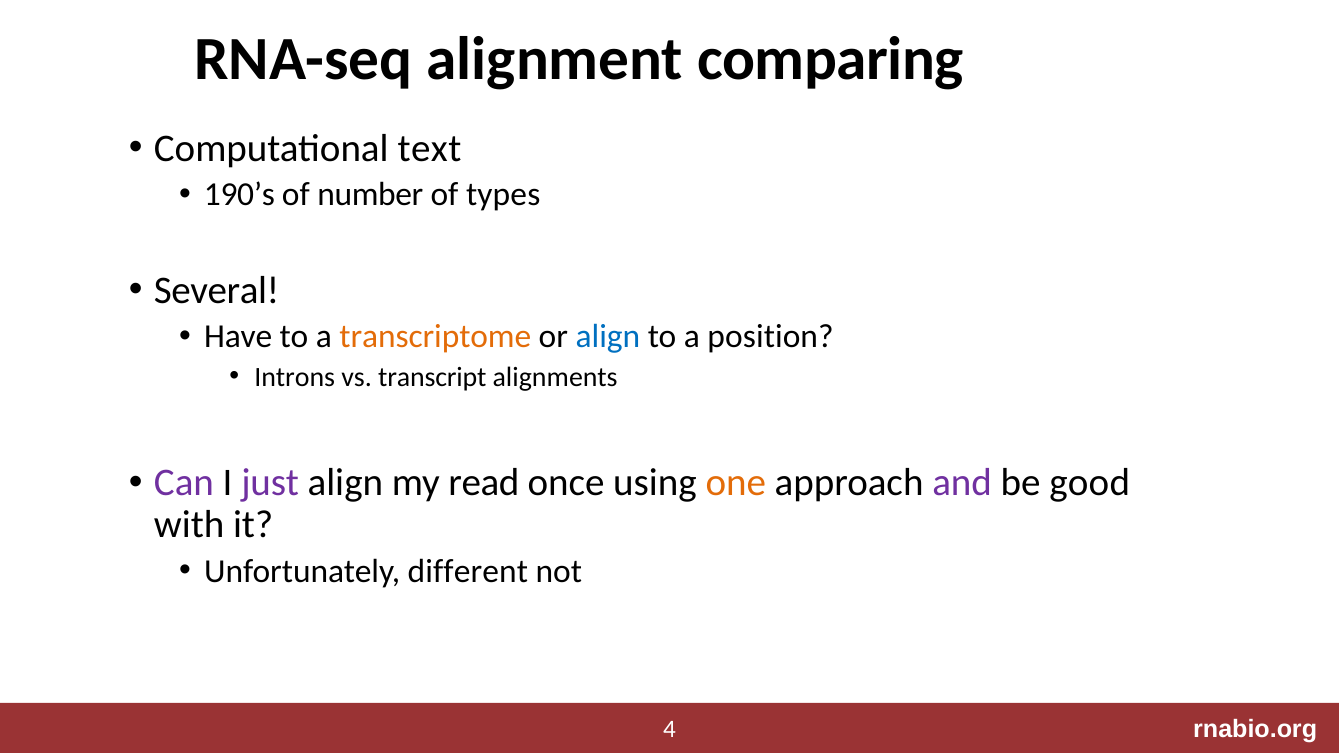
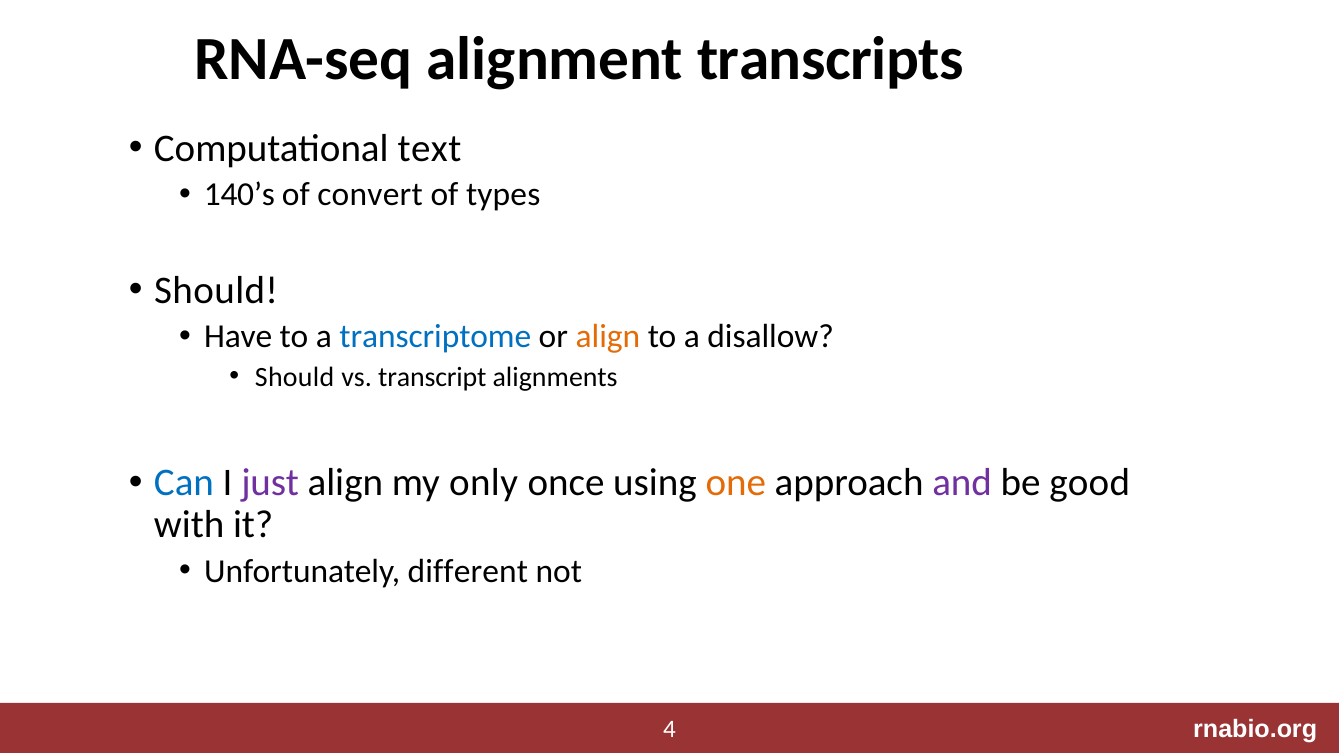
comparing: comparing -> transcripts (831, 59)
190’s: 190’s -> 140’s (239, 195)
number: number -> convert (370, 195)
Several: Several -> Should (216, 291)
transcriptome colour: orange -> blue (435, 337)
align colour: blue -> orange (608, 337)
position: position -> disallow (771, 337)
Introns: Introns -> Should (295, 377)
Can colour: purple -> blue (184, 483)
read: read -> only (484, 483)
